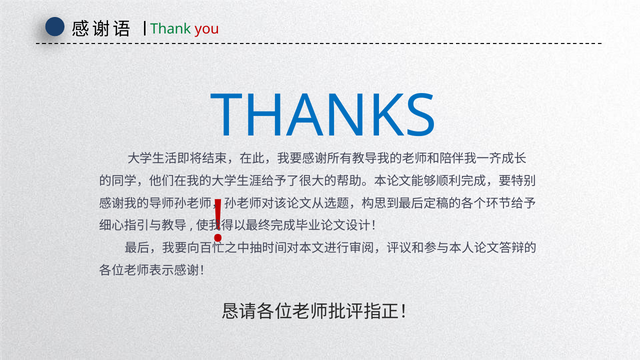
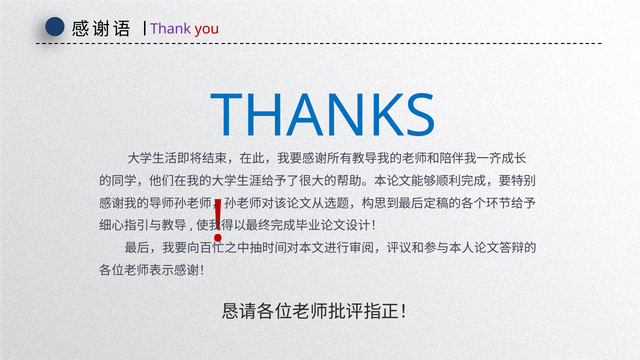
Thank colour: green -> purple (171, 29)
